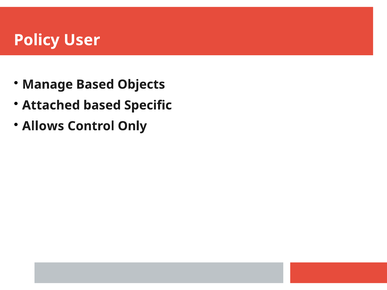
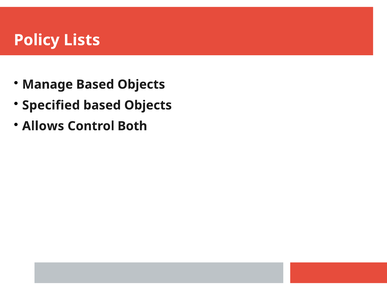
User: User -> Lists (82, 40)
Attached: Attached -> Specified (51, 105)
Specific: Specific -> Objects (148, 105)
Only: Only -> Both (132, 126)
